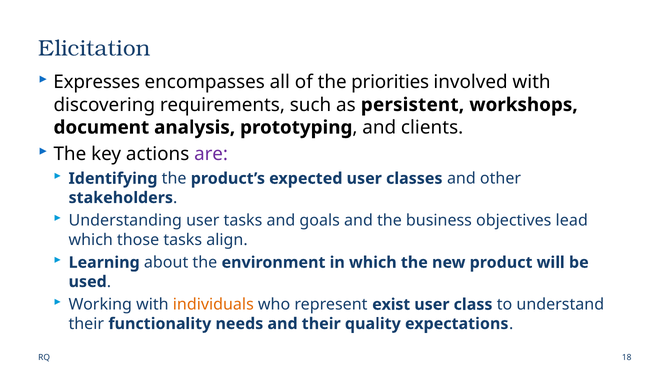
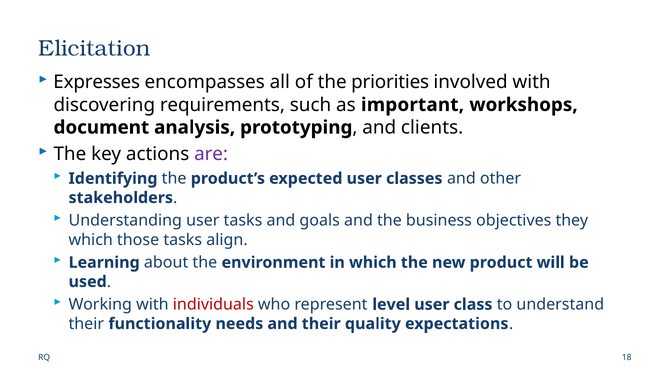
persistent: persistent -> important (412, 105)
lead: lead -> they (572, 220)
individuals colour: orange -> red (213, 304)
exist: exist -> level (391, 304)
